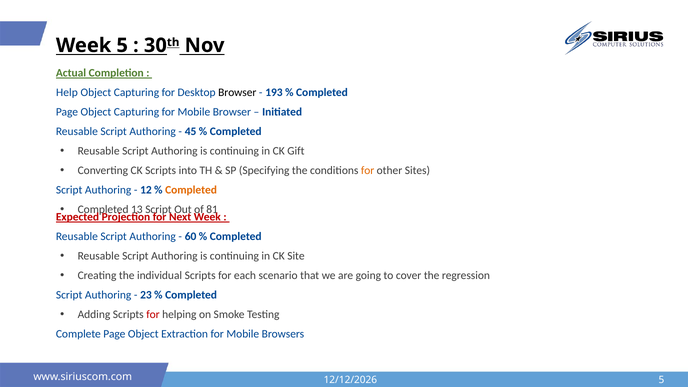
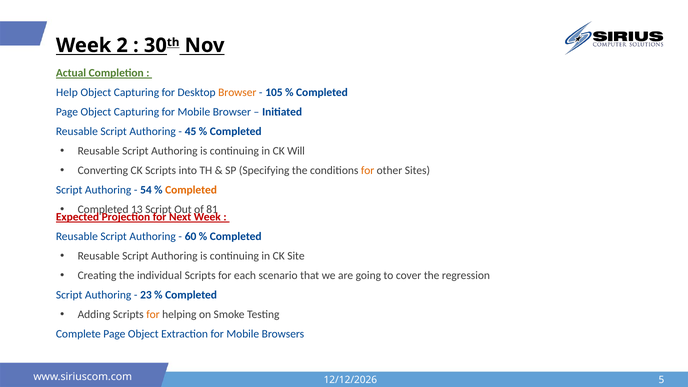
Week 5: 5 -> 2 (122, 45)
Browser colour: black -> orange (237, 93)
193: 193 -> 105 (274, 93)
Gift: Gift -> Will (296, 151)
12: 12 -> 54 (146, 190)
for colour: red -> orange (153, 315)
